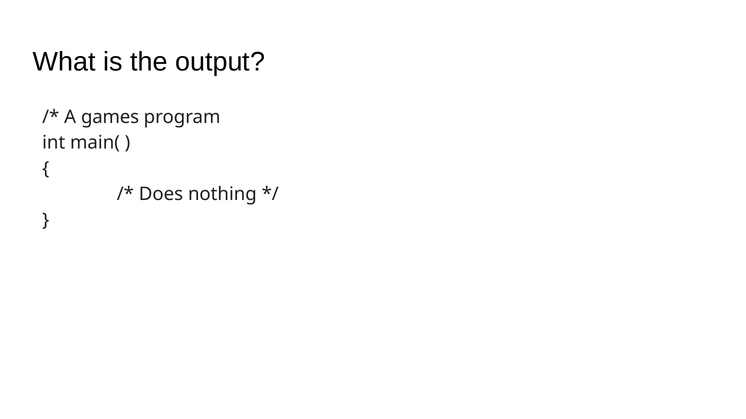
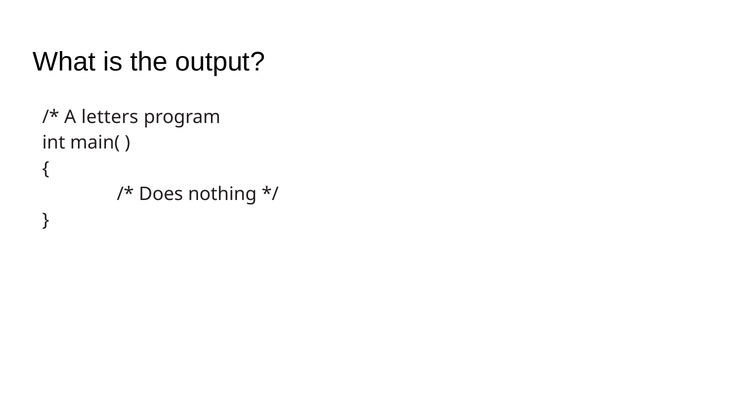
games: games -> letters (110, 117)
